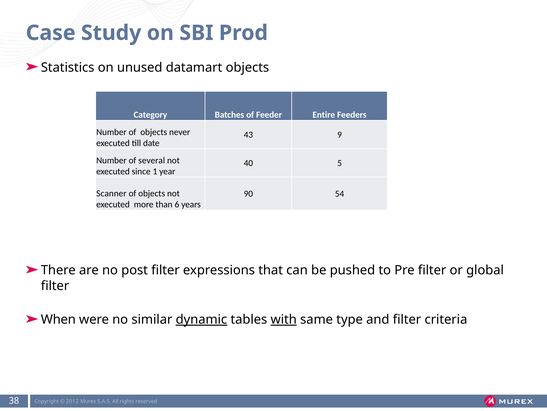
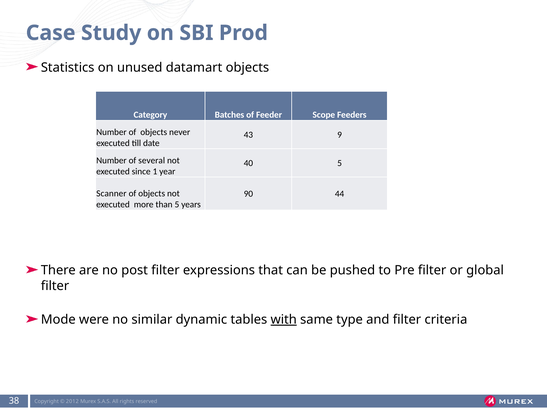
Entire: Entire -> Scope (324, 115)
54: 54 -> 44 (340, 194)
than 6: 6 -> 5 (177, 204)
When: When -> Mode (58, 319)
dynamic underline: present -> none (201, 319)
